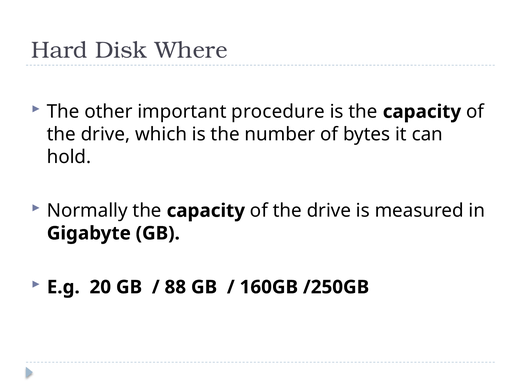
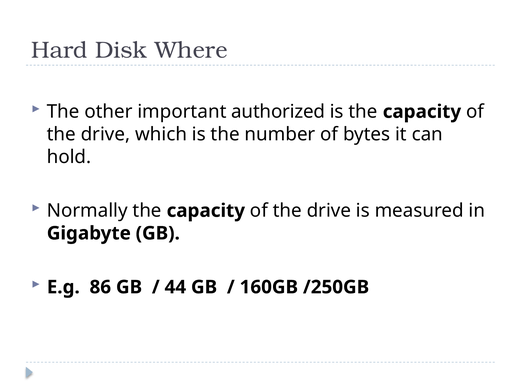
procedure: procedure -> authorized (278, 112)
20: 20 -> 86 (100, 287)
88: 88 -> 44 (175, 287)
